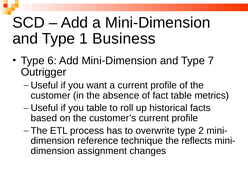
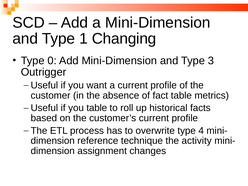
Business: Business -> Changing (124, 39)
6: 6 -> 0 (52, 61)
7: 7 -> 3 (211, 61)
2: 2 -> 4 (201, 131)
reflects: reflects -> activity (197, 141)
